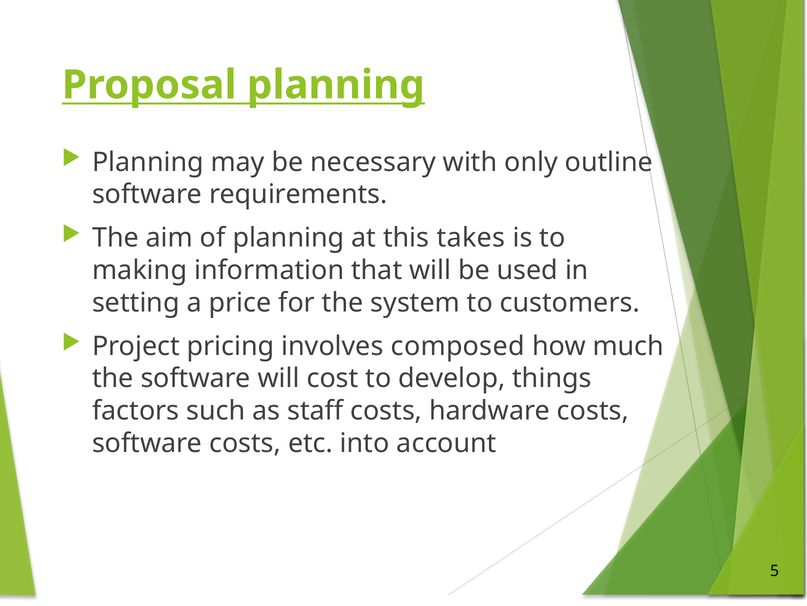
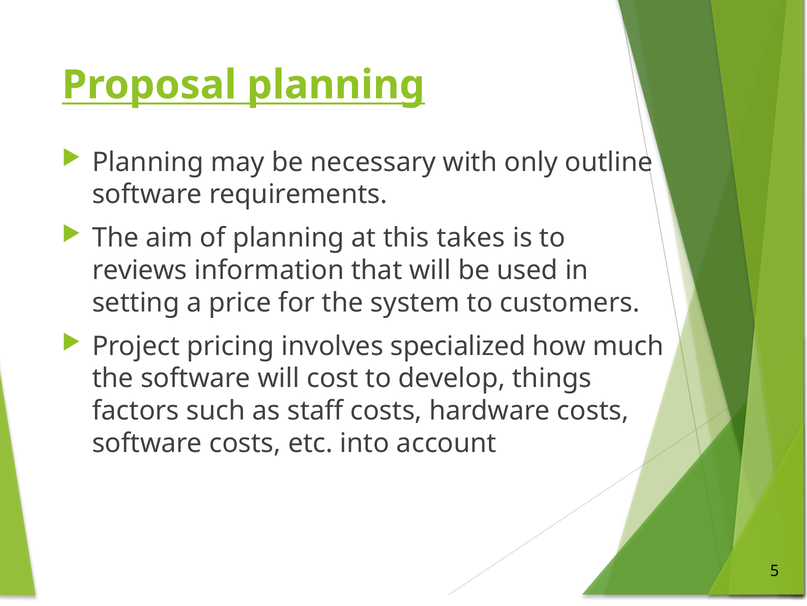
making: making -> reviews (140, 270)
composed: composed -> specialized (458, 346)
